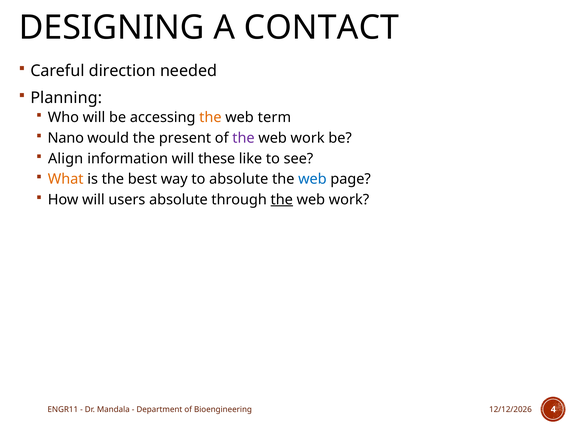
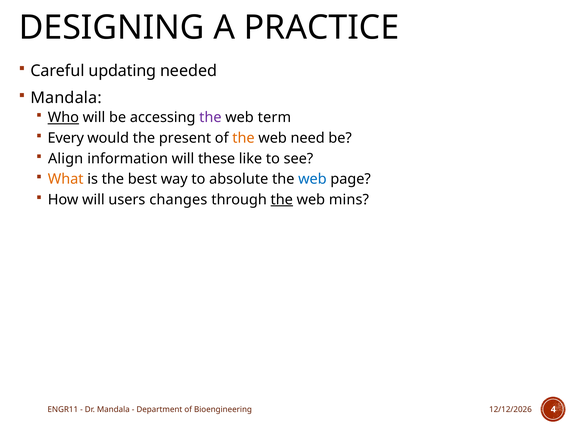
CONTACT: CONTACT -> PRACTICE (322, 28)
direction: direction -> updating (122, 71)
Planning: Planning -> Mandala (66, 98)
Who underline: none -> present (63, 118)
the colour: orange -> purple (210, 118)
Nano: Nano -> Every (66, 138)
the colour: purple -> orange (243, 138)
work: work -> need (308, 138)
users absolute: absolute -> changes (178, 200)
work: work -> mins (349, 200)
